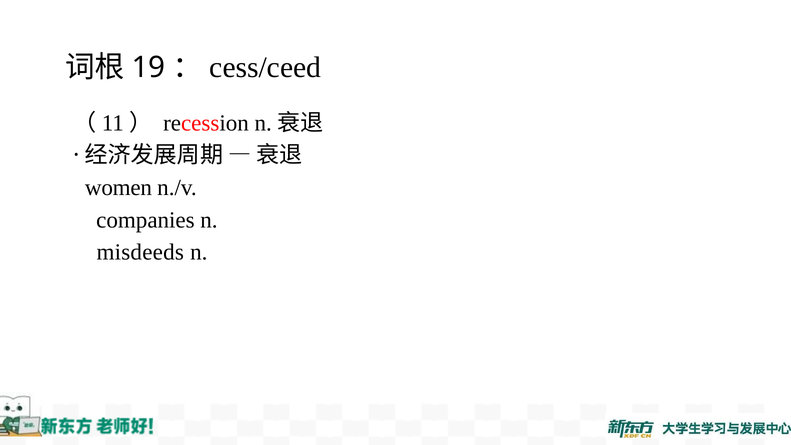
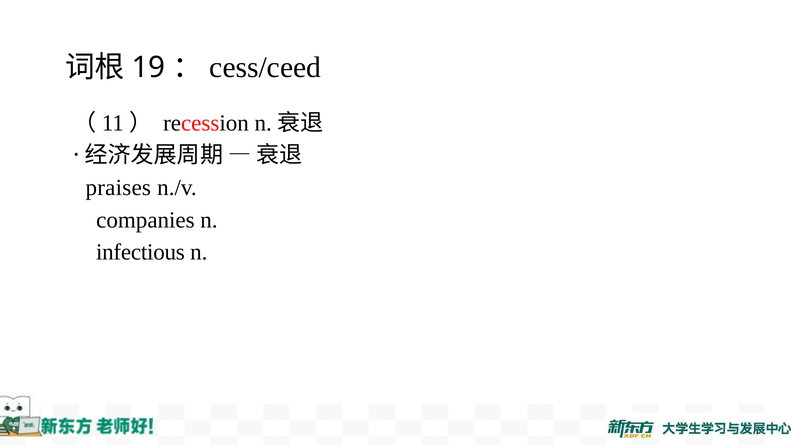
women: women -> praises (118, 188)
misdeeds: misdeeds -> infectious (140, 252)
